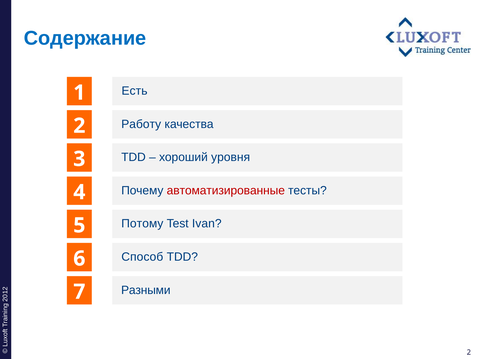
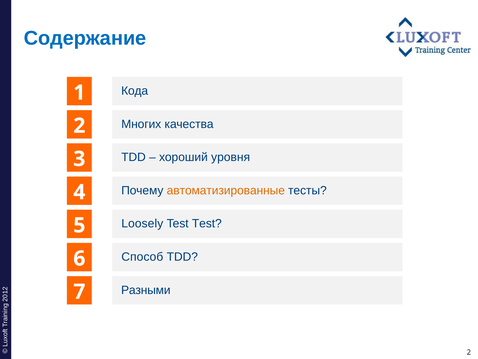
Есть: Есть -> Кода (135, 91)
Работу: Работу -> Многих (141, 124)
автоматизированные colour: red -> orange (226, 190)
Потому: Потому -> Loosely (142, 223)
Test Ivan: Ivan -> Test (207, 223)
